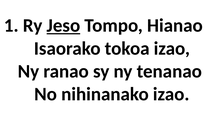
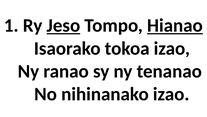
Hianao underline: none -> present (175, 25)
